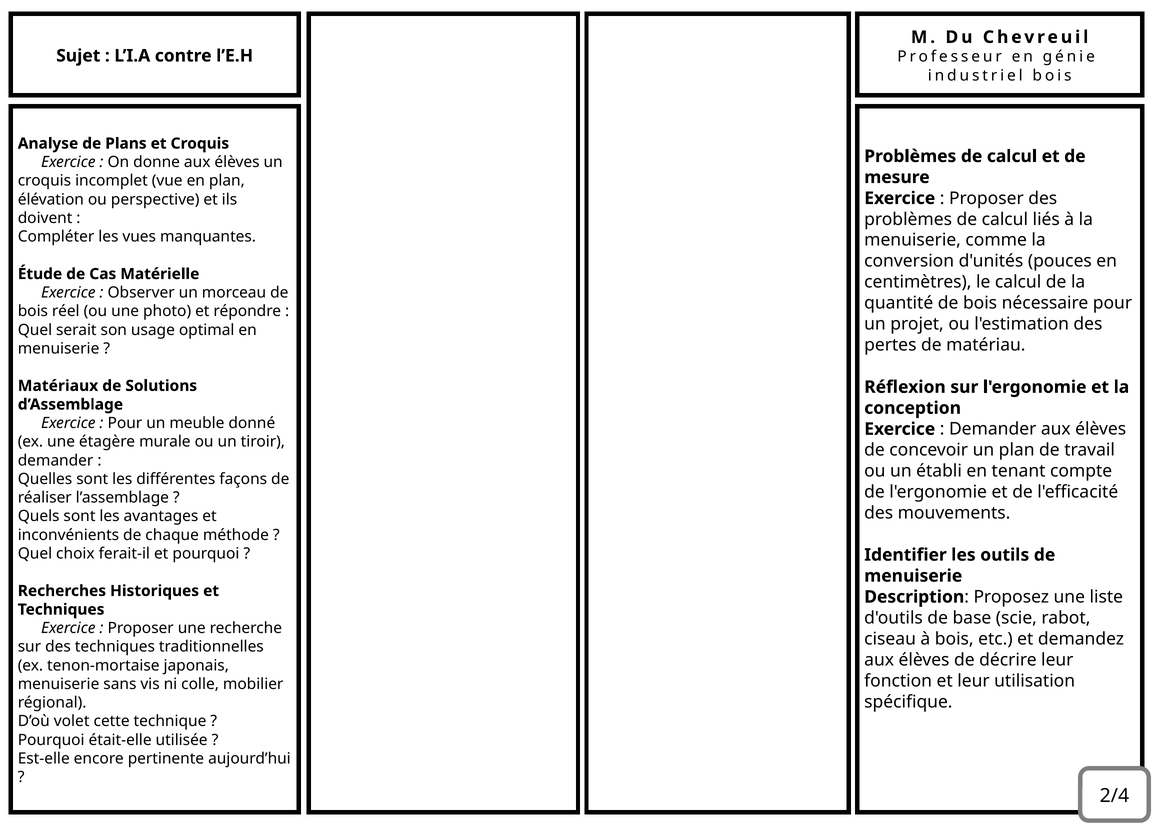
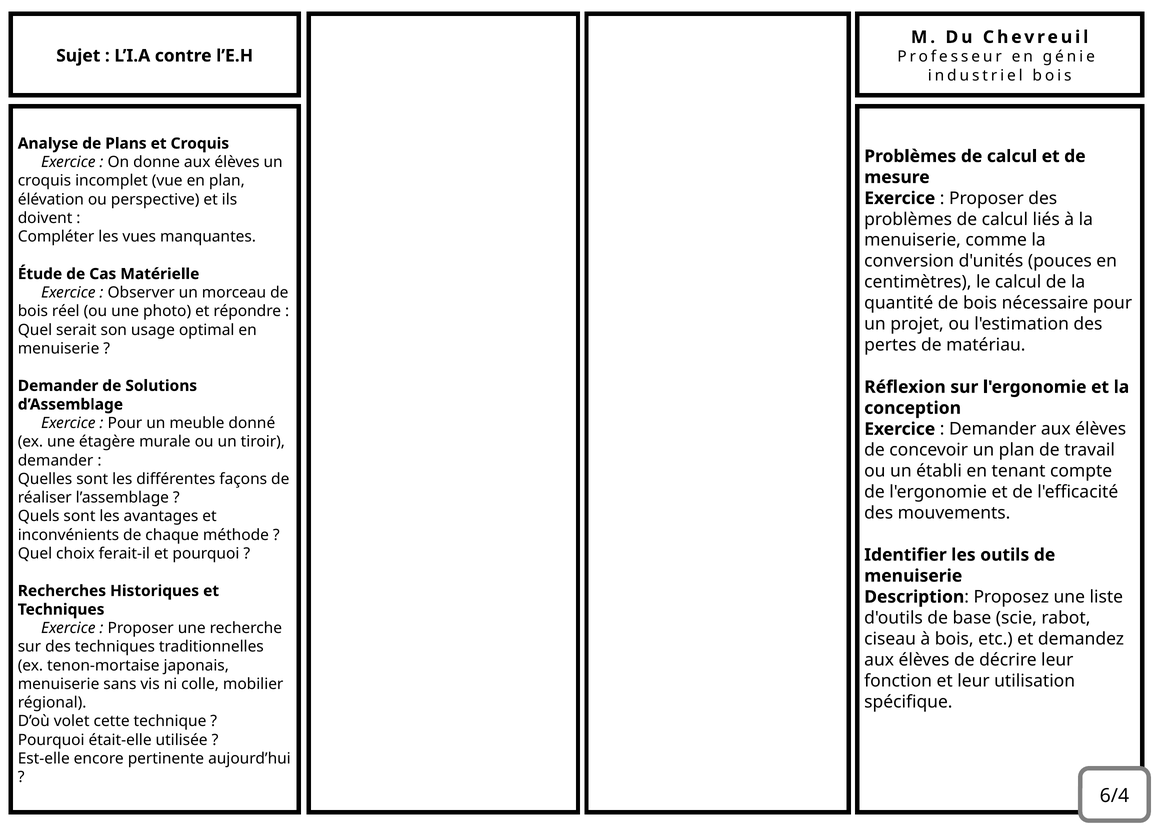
Matériaux: Matériaux -> Demander (58, 386)
2/4: 2/4 -> 6/4 (1114, 796)
